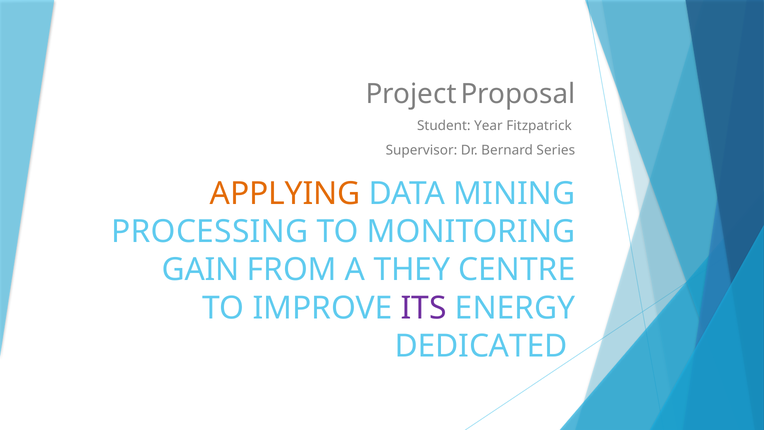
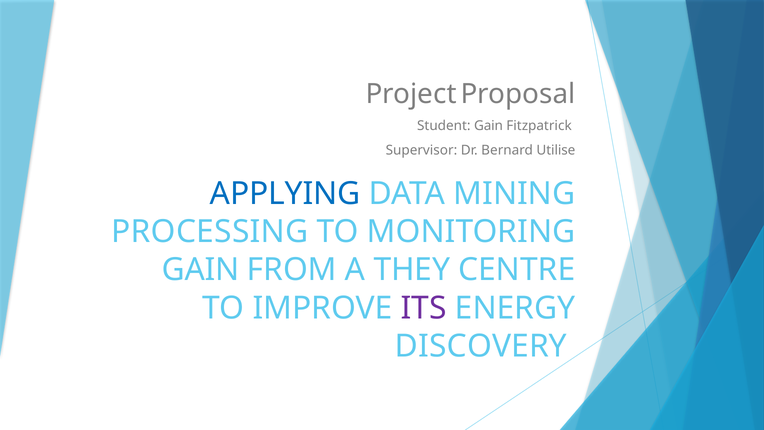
Student Year: Year -> Gain (489, 126)
Series: Series -> Utilise (556, 150)
APPLYING colour: orange -> blue (285, 193)
DEDICATED: DEDICATED -> DISCOVERY (481, 346)
